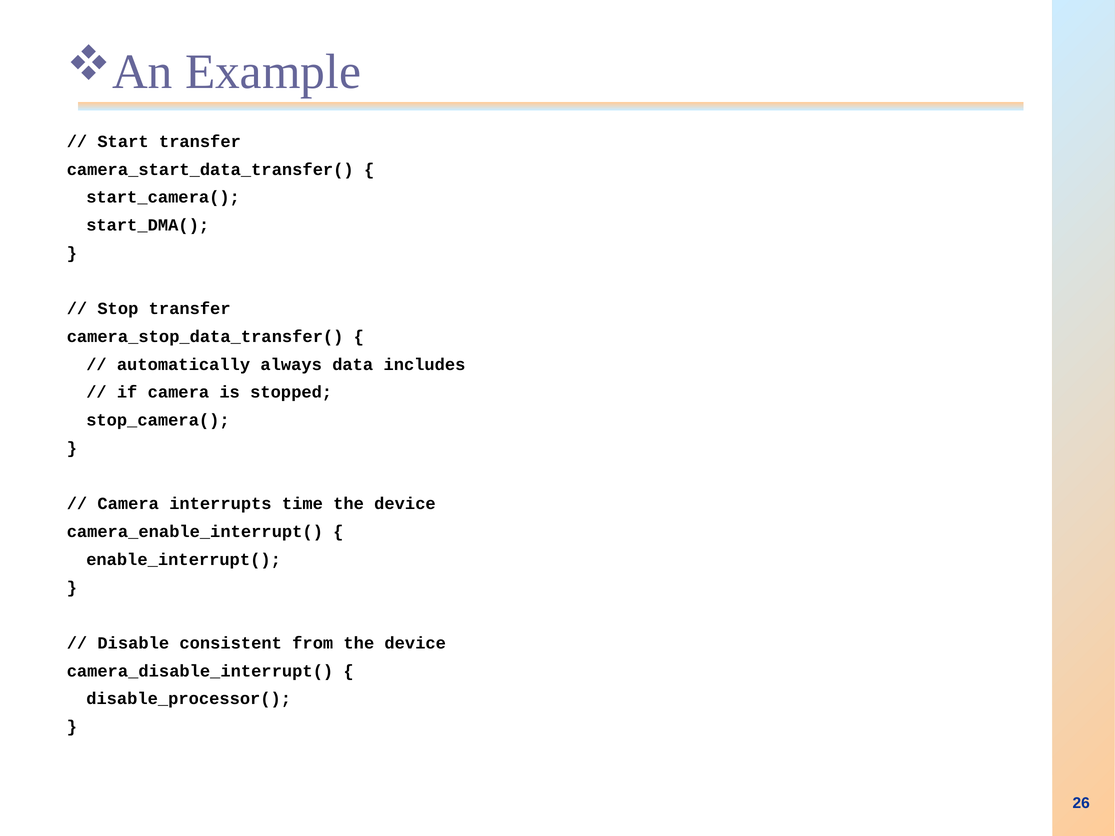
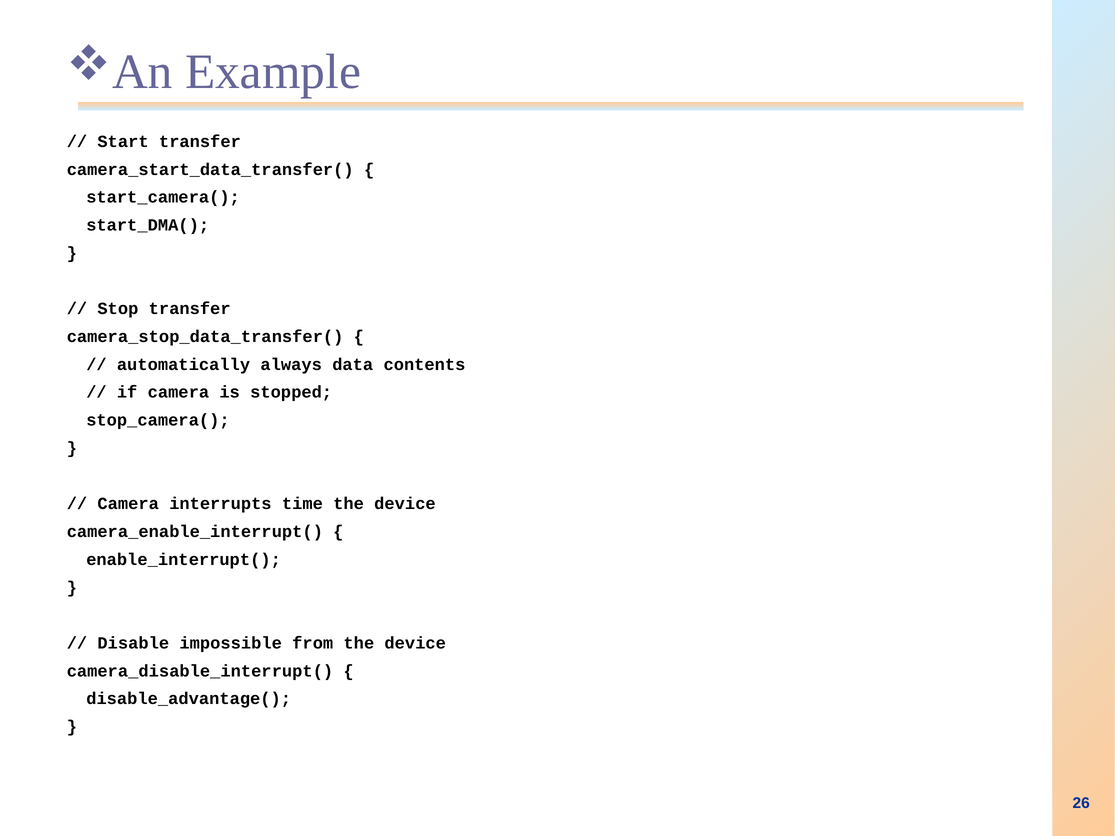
includes: includes -> contents (424, 365)
consistent: consistent -> impossible (231, 643)
disable_processor(: disable_processor( -> disable_advantage( (189, 699)
